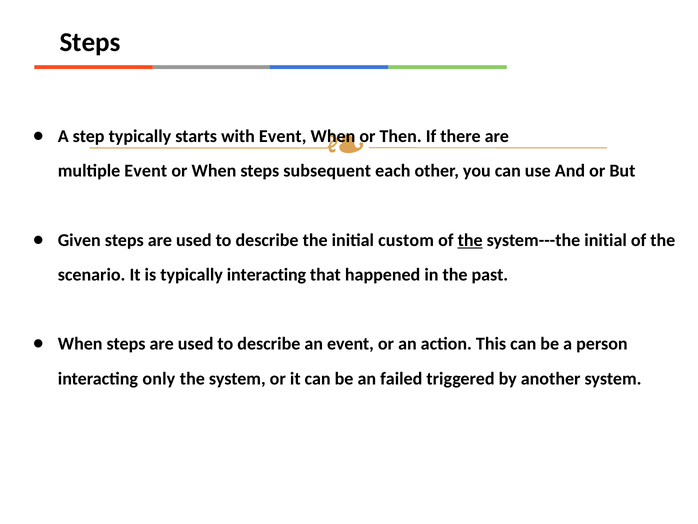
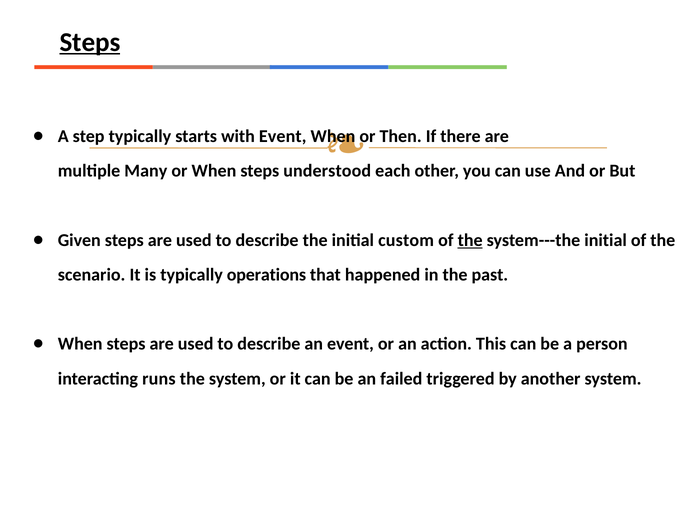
Steps underline: none -> present (90, 42)
multiple Event: Event -> Many (146, 171)
subsequent: subsequent -> understood (327, 171)
typically interacting: interacting -> operations (266, 274)
only: only -> runs (159, 378)
